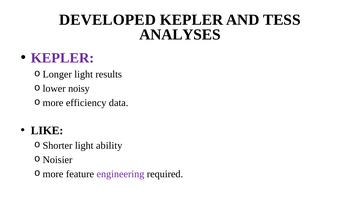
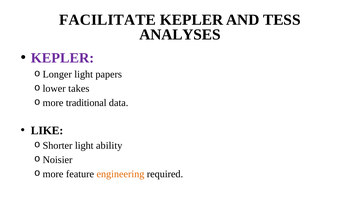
DEVELOPED: DEVELOPED -> FACILITATE (108, 20)
results: results -> papers (109, 75)
noisy: noisy -> takes (79, 89)
efficiency: efficiency -> traditional (86, 103)
engineering colour: purple -> orange (120, 174)
